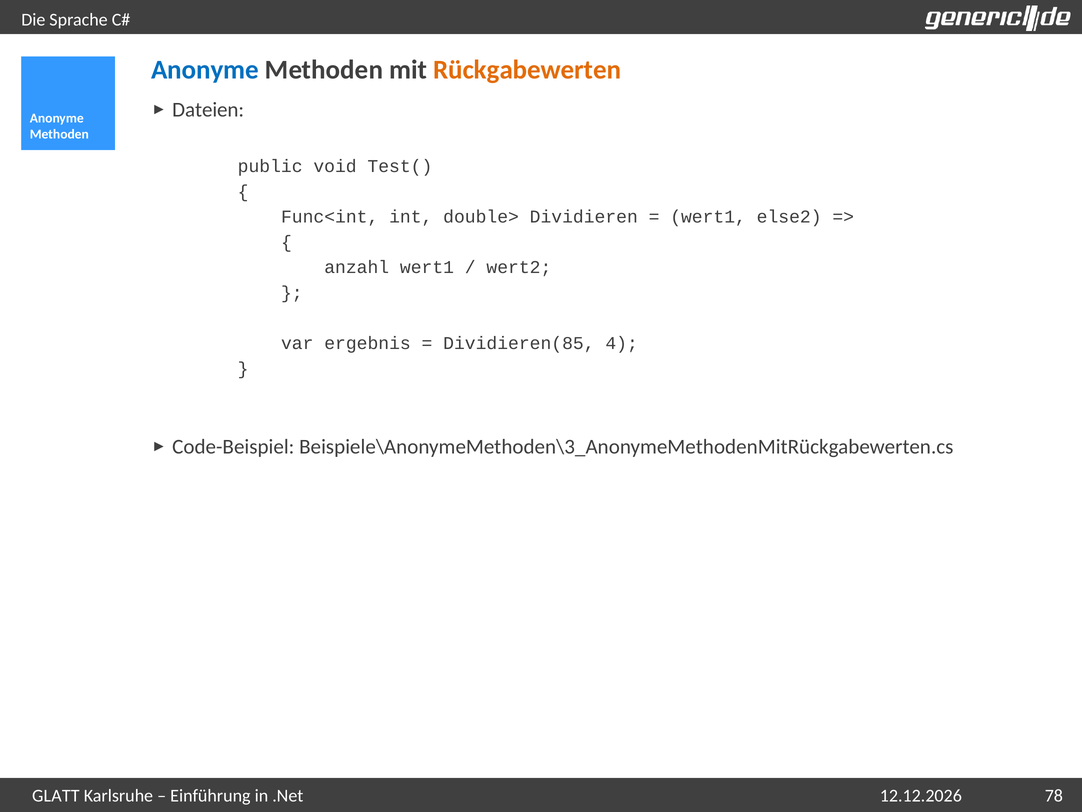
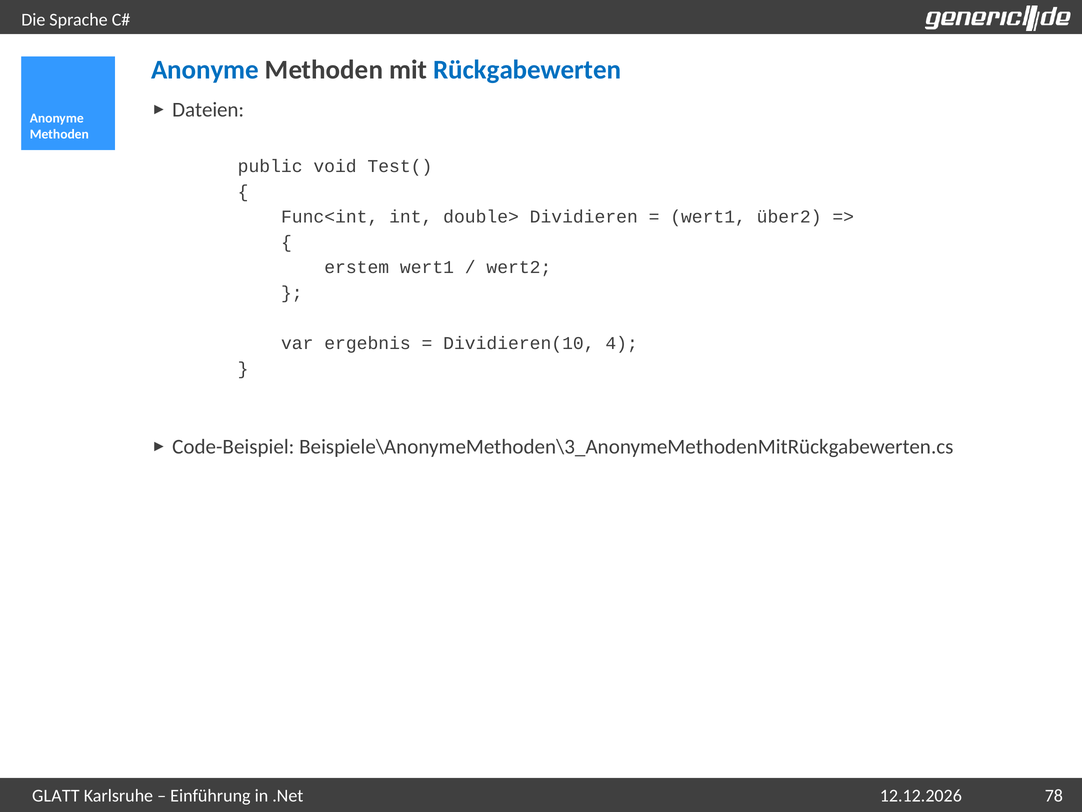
Rückgabewerten colour: orange -> blue (527, 70)
else2: else2 -> über2 (789, 217)
anzahl: anzahl -> erstem (357, 267)
Dividieren(85: Dividieren(85 -> Dividieren(10 (519, 343)
